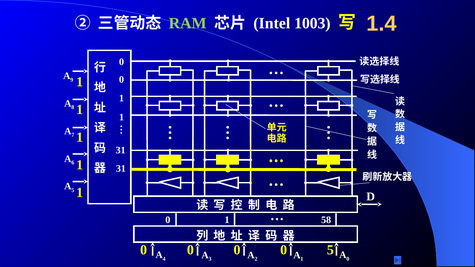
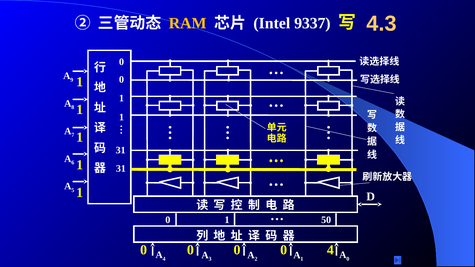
1.4: 1.4 -> 4.3 (381, 24)
RAM colour: light green -> yellow (188, 23)
1003: 1003 -> 9337 (312, 23)
58: 58 -> 50 (326, 220)
0 5: 5 -> 4 (330, 250)
